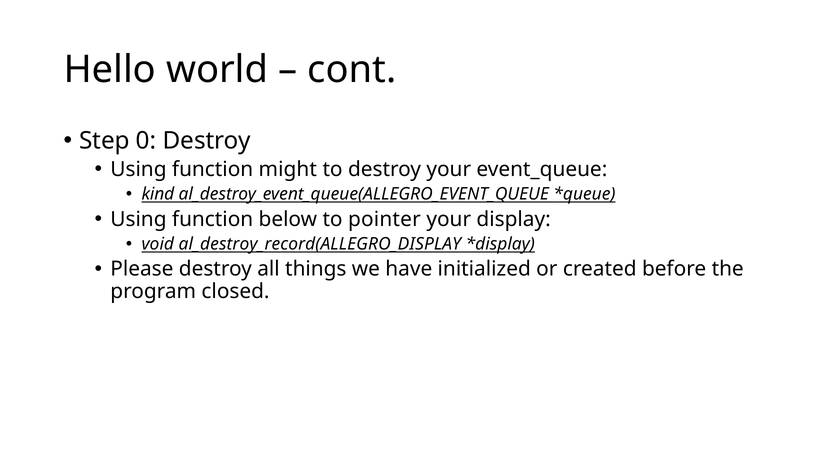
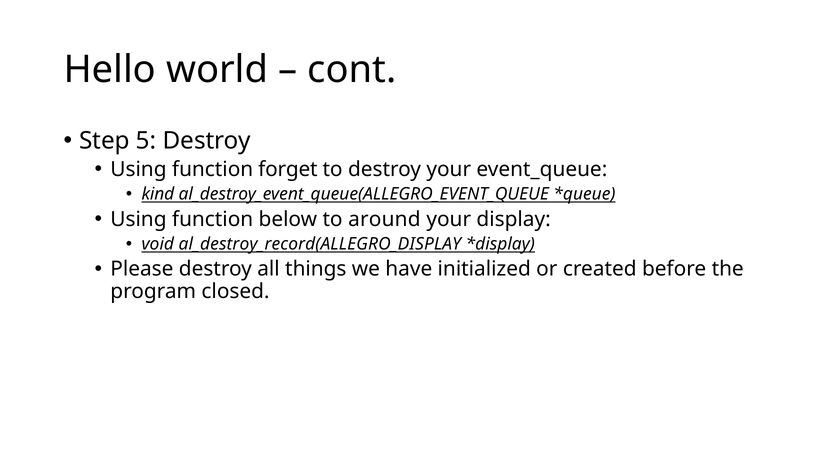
0: 0 -> 5 (146, 141)
might: might -> forget (288, 170)
pointer: pointer -> around (384, 219)
